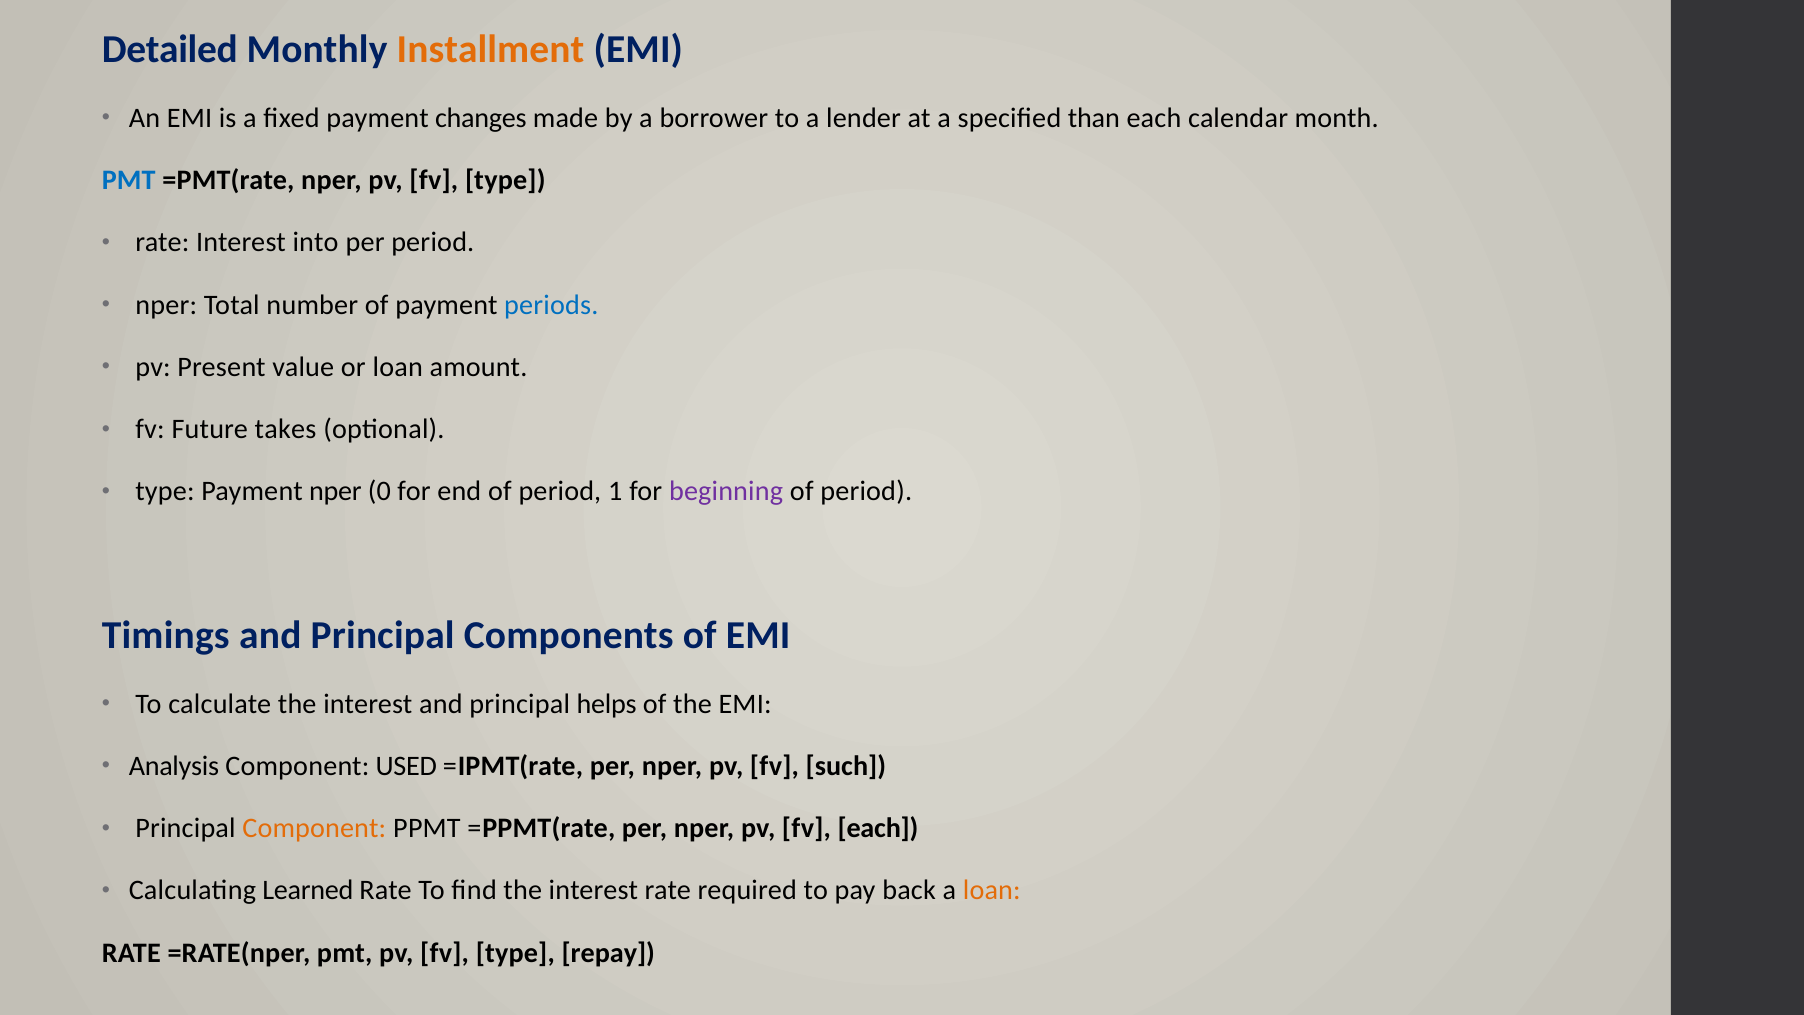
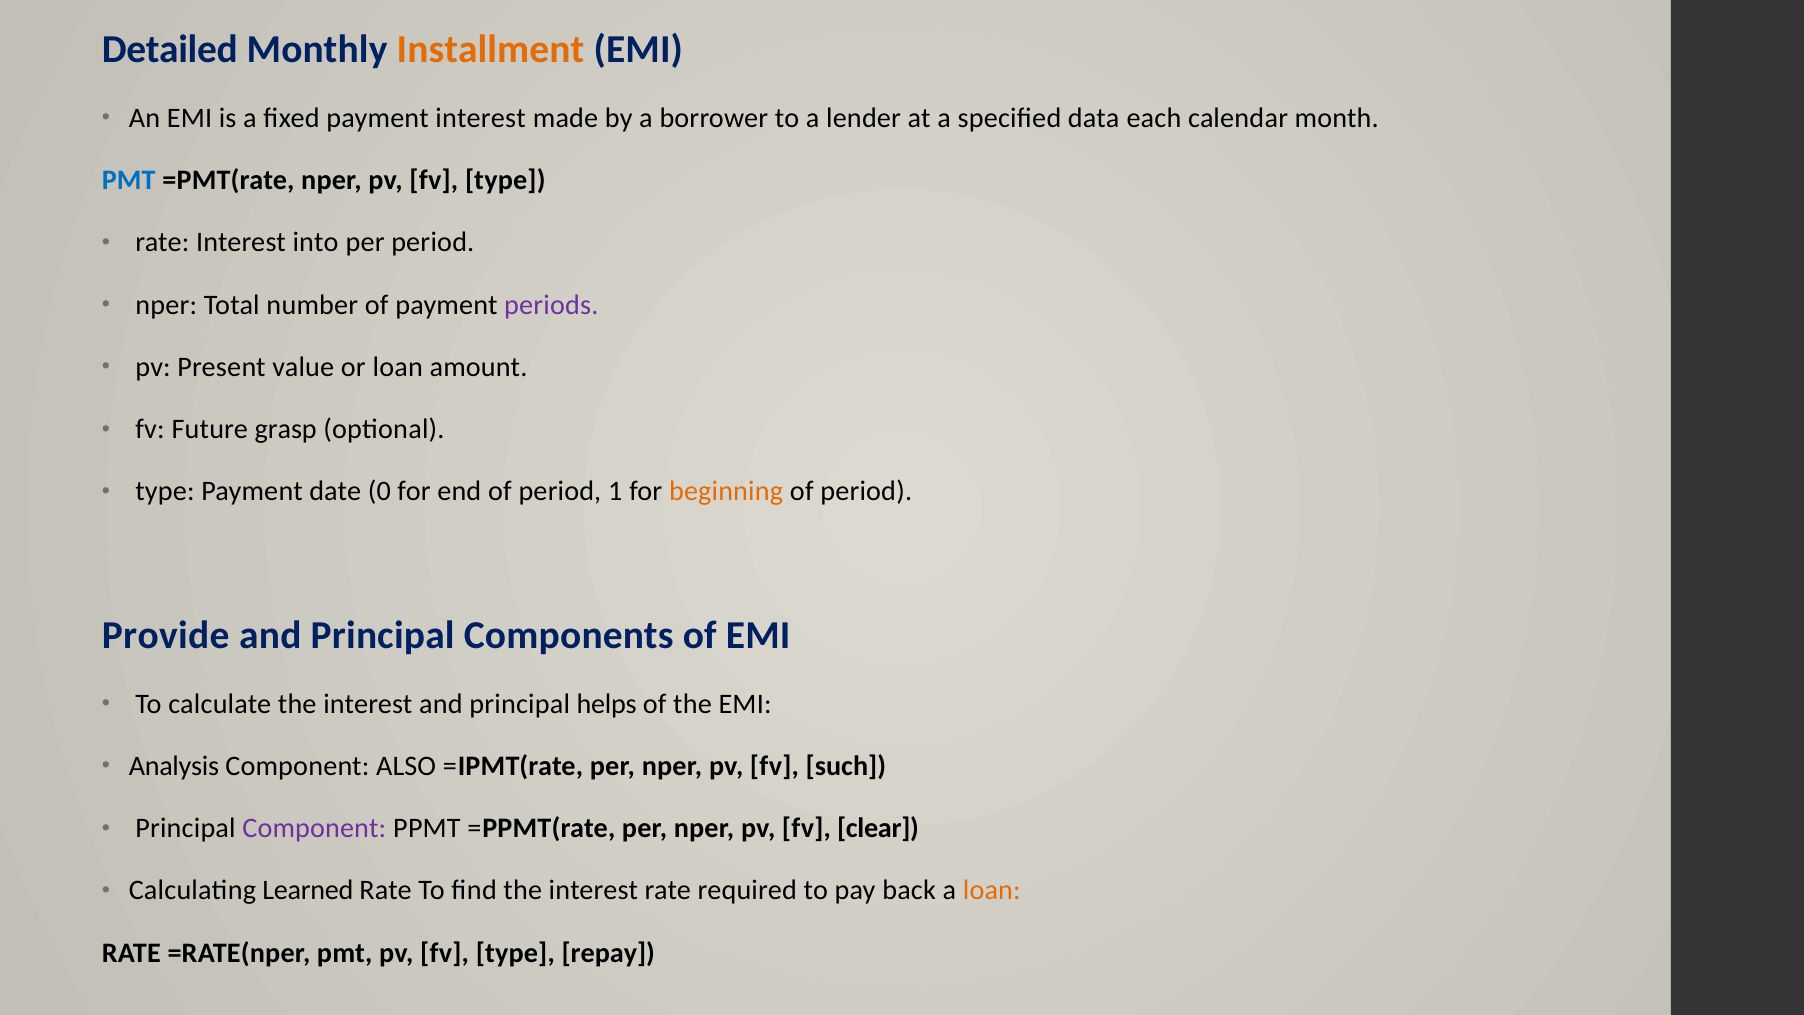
payment changes: changes -> interest (481, 118)
than: than -> data (1094, 118)
periods colour: blue -> purple (551, 305)
takes: takes -> grasp (286, 429)
Payment nper: nper -> date (335, 491)
beginning colour: purple -> orange (726, 491)
Timings: Timings -> Provide (166, 635)
USED: USED -> ALSO (406, 766)
Component colour: orange -> purple (314, 828)
fv each: each -> clear (878, 828)
